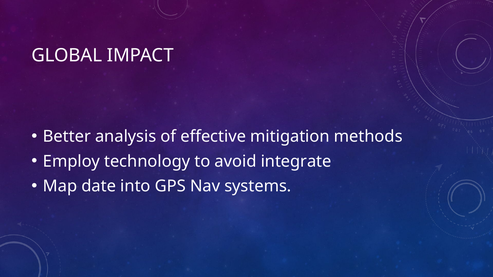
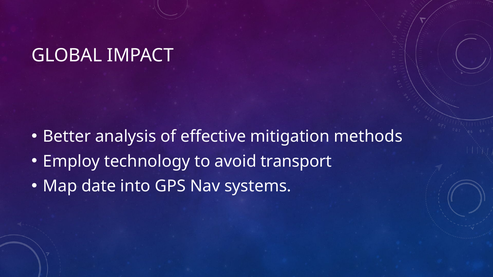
integrate: integrate -> transport (296, 162)
